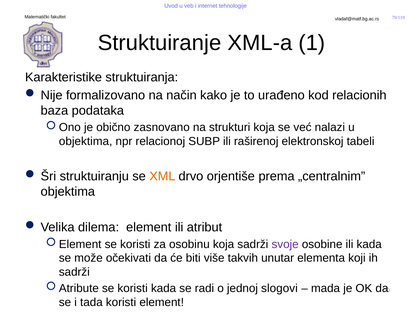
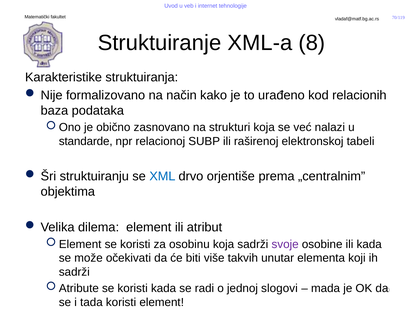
1: 1 -> 8 (312, 43)
objektima: objektima -> standarde (86, 141)
XML colour: orange -> blue (162, 176)
